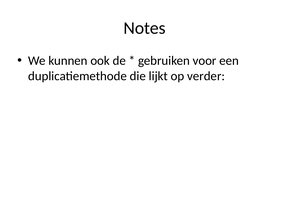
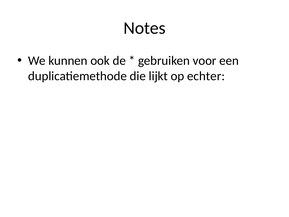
verder: verder -> echter (206, 76)
